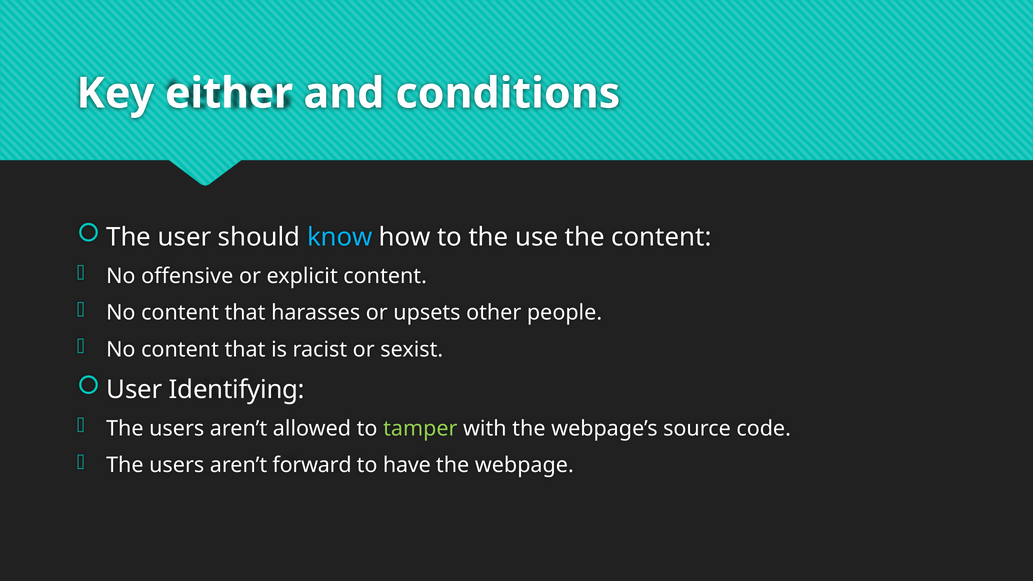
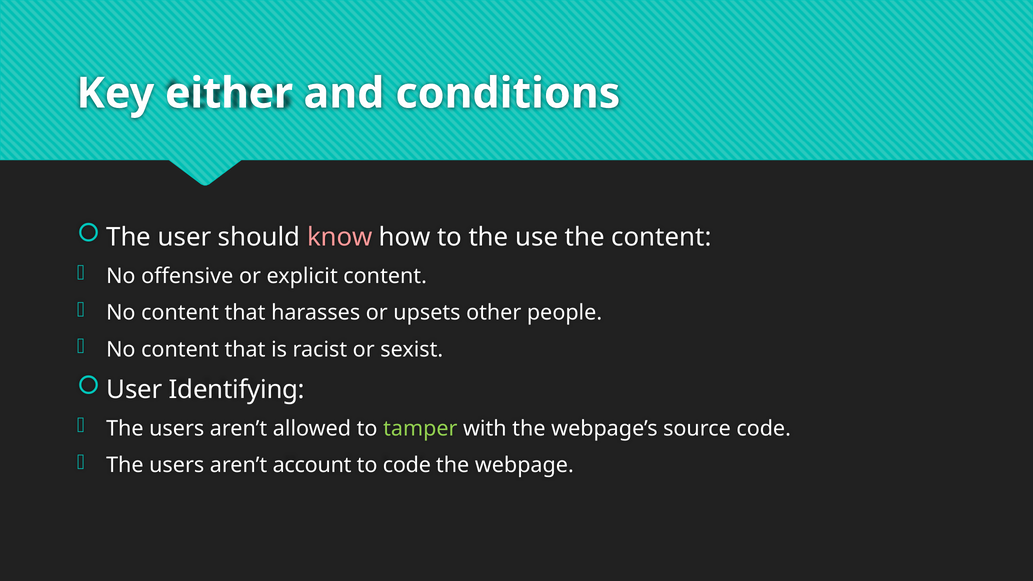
know colour: light blue -> pink (340, 237)
forward: forward -> account (312, 465)
to have: have -> code (407, 465)
